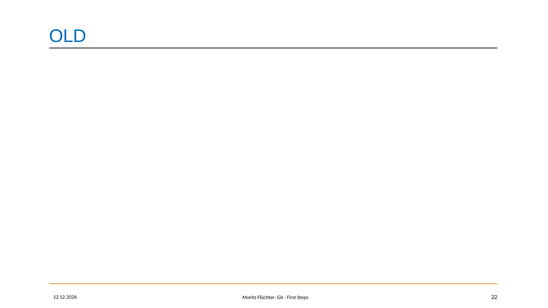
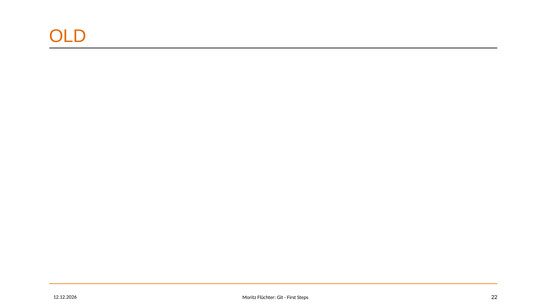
OLD colour: blue -> orange (68, 36)
